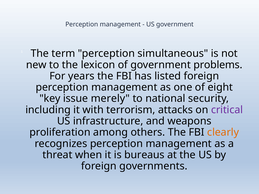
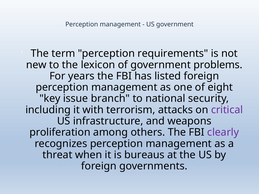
simultaneous: simultaneous -> requirements (173, 54)
merely: merely -> branch (110, 99)
clearly colour: orange -> purple (223, 132)
